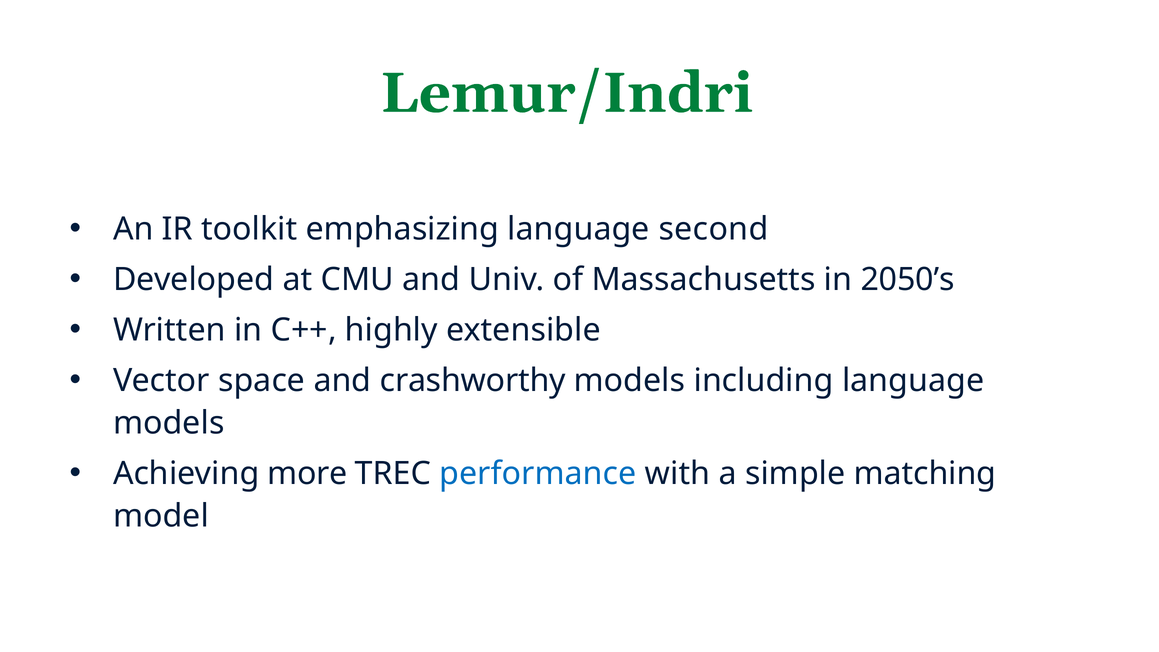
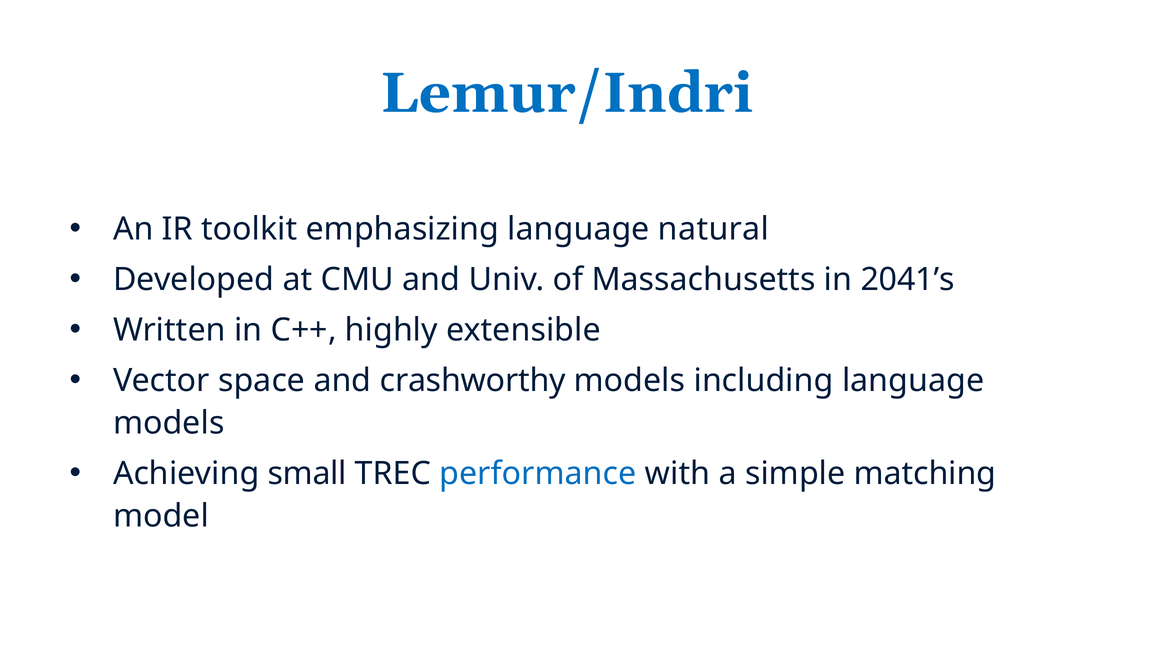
Lemur/Indri colour: green -> blue (567, 93)
second: second -> natural (714, 229)
2050’s: 2050’s -> 2041’s (908, 280)
more: more -> small (307, 474)
